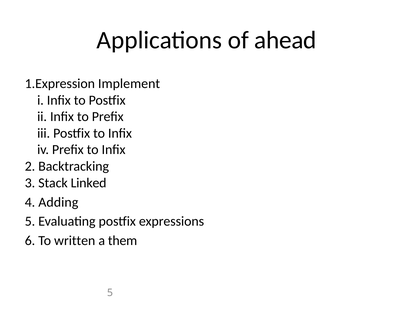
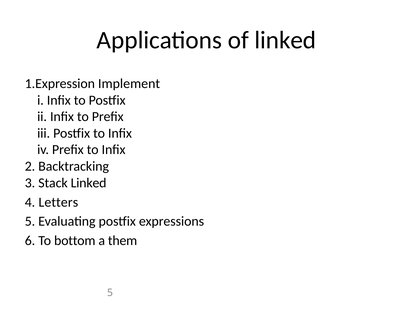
of ahead: ahead -> linked (285, 40)
Adding: Adding -> Letters (58, 202)
written: written -> bottom (75, 240)
